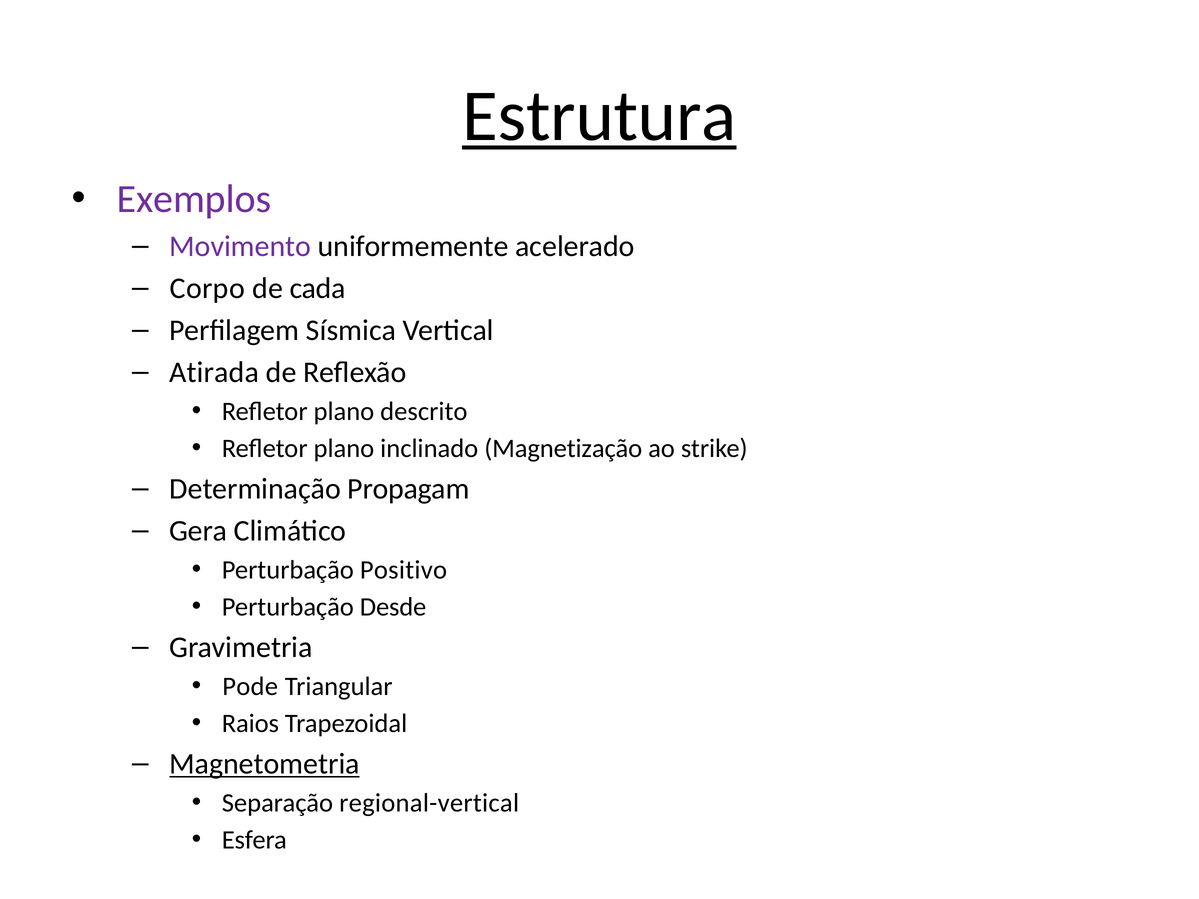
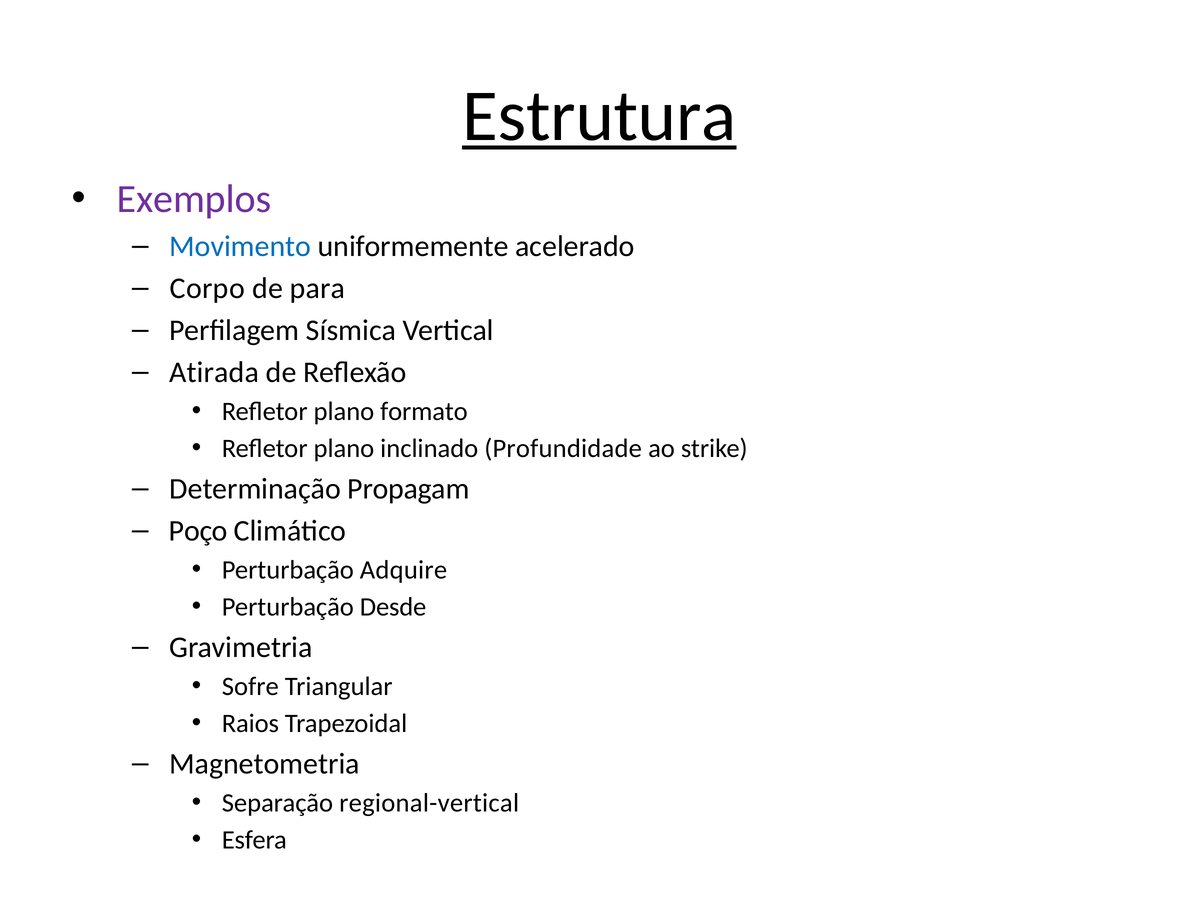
Movimento colour: purple -> blue (240, 246)
cada: cada -> para (317, 288)
descrito: descrito -> formato (424, 411)
Magnetização: Magnetização -> Profundidade (563, 449)
Gera: Gera -> Poço (198, 531)
Positivo: Positivo -> Adquire (404, 570)
Pode: Pode -> Sofre (250, 686)
Magnetometria underline: present -> none (265, 764)
